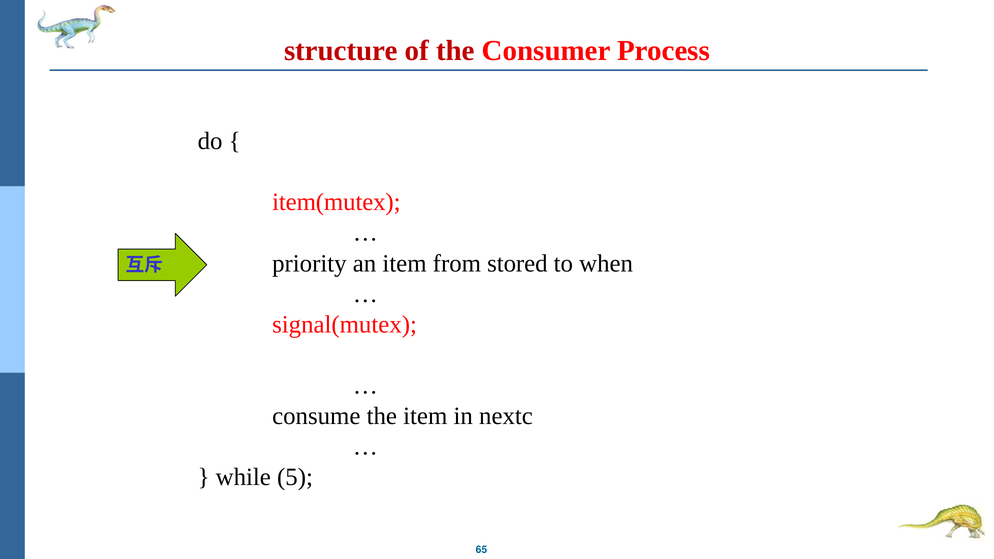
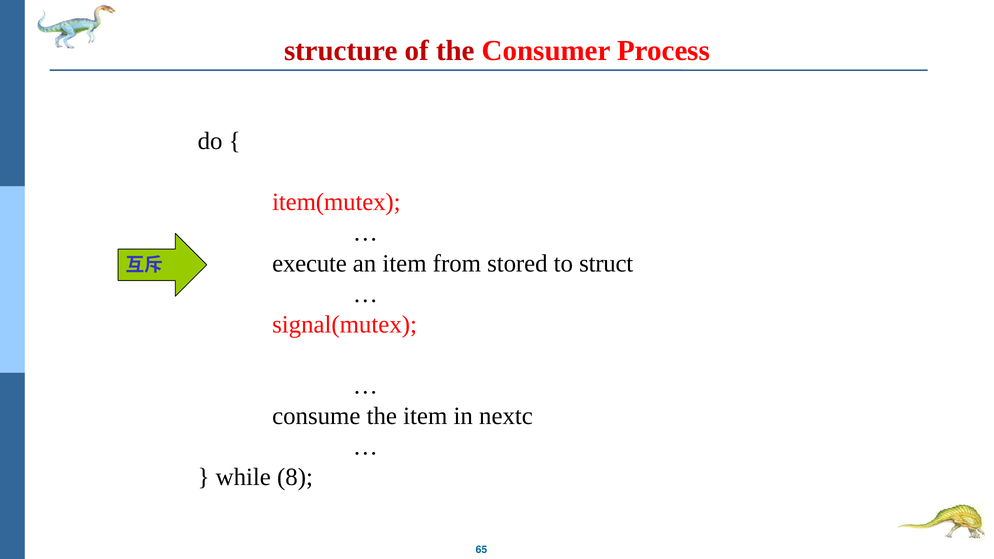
priority: priority -> execute (309, 263)
when: when -> struct (606, 263)
5: 5 -> 8 (295, 477)
